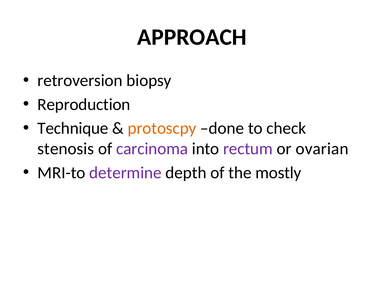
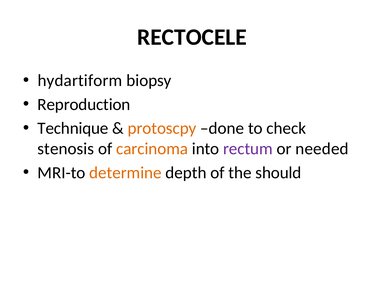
APPROACH: APPROACH -> RECTOCELE (192, 37)
retroversion: retroversion -> hydartiform (80, 81)
carcinoma colour: purple -> orange (152, 149)
ovarian: ovarian -> needed (322, 149)
determine colour: purple -> orange (125, 173)
mostly: mostly -> should (278, 173)
